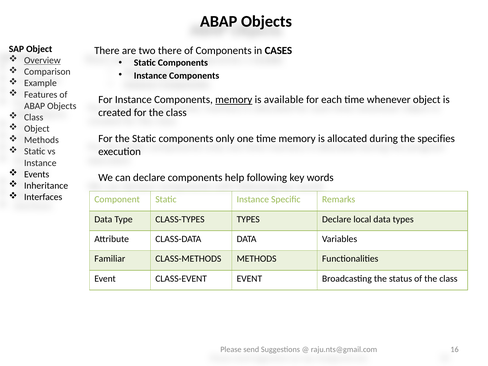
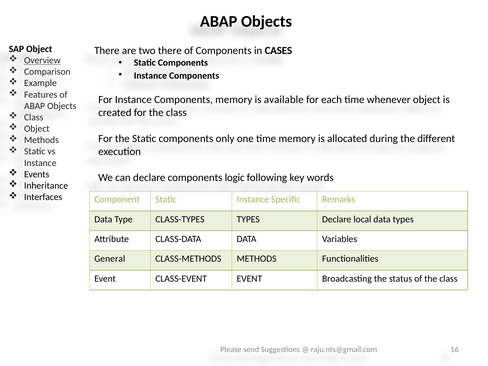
memory underline: present -> none (234, 100)
specifies: specifies -> different (436, 139)
help: help -> logic (235, 178)
Familiar: Familiar -> General (110, 259)
